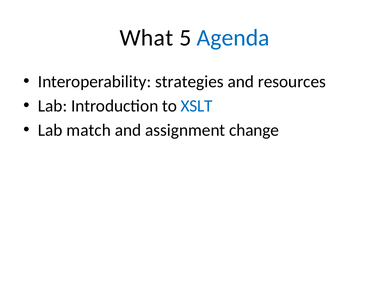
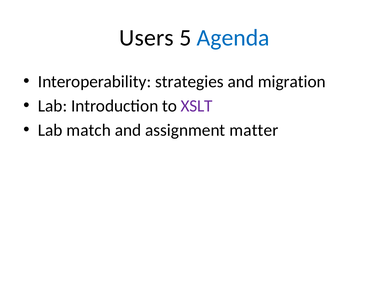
What: What -> Users (146, 38)
resources: resources -> migration (292, 82)
XSLT colour: blue -> purple (197, 106)
change: change -> matter (254, 130)
